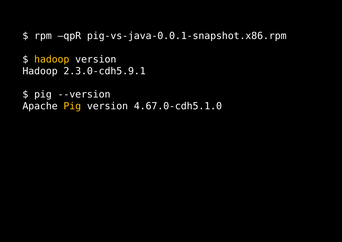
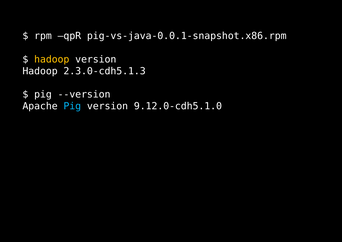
2.3.0-cdh5.9.1: 2.3.0-cdh5.9.1 -> 2.3.0-cdh5.1.3 (105, 71)
Pig colour: yellow -> light blue (72, 106)
4.67.0-cdh5.1.0: 4.67.0-cdh5.1.0 -> 9.12.0-cdh5.1.0 (178, 106)
